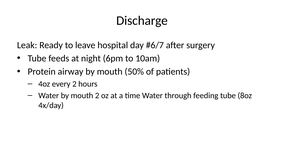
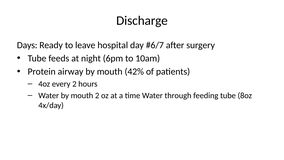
Leak: Leak -> Days (27, 45)
50%: 50% -> 42% (134, 72)
